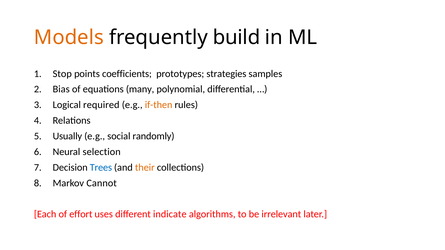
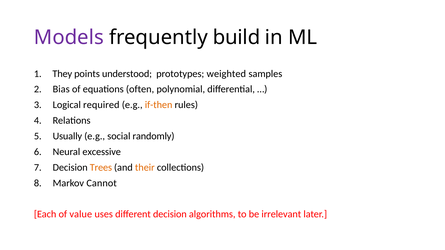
Models colour: orange -> purple (69, 37)
Stop: Stop -> They (62, 74)
coefficients: coefficients -> understood (127, 74)
strategies: strategies -> weighted (226, 74)
many: many -> often (140, 89)
selection: selection -> excessive (102, 152)
Trees colour: blue -> orange (101, 168)
effort: effort -> value (81, 215)
different indicate: indicate -> decision (170, 215)
